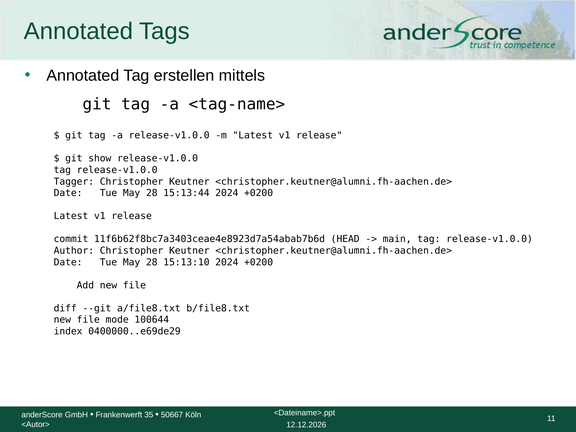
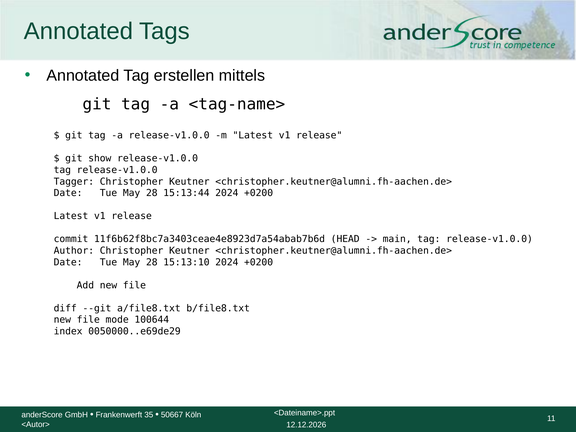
0400000..e69de29: 0400000..e69de29 -> 0050000..e69de29 (134, 331)
